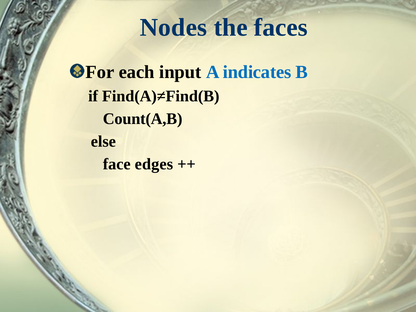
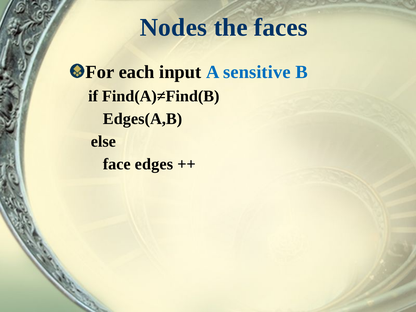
indicates: indicates -> sensitive (257, 72)
Count(A,B: Count(A,B -> Edges(A,B (143, 119)
